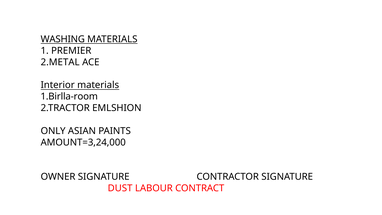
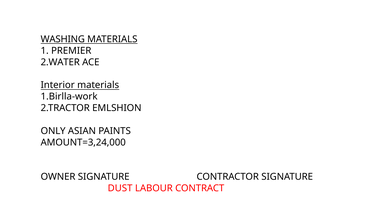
2.METAL: 2.METAL -> 2.WATER (60, 62)
1.Birlla-room: 1.Birlla-room -> 1.Birlla-work (69, 96)
